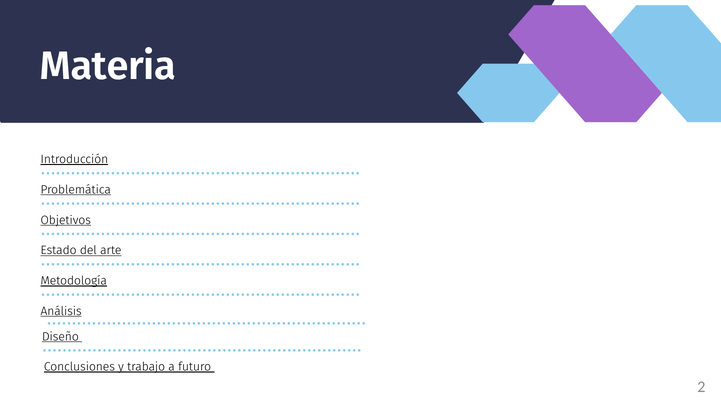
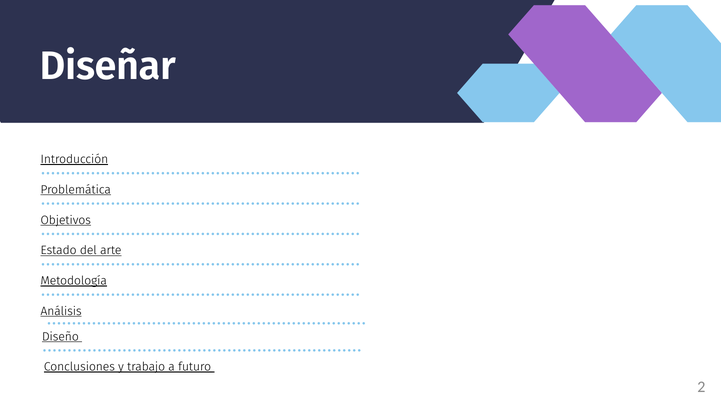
Materia: Materia -> Diseñar (108, 66)
